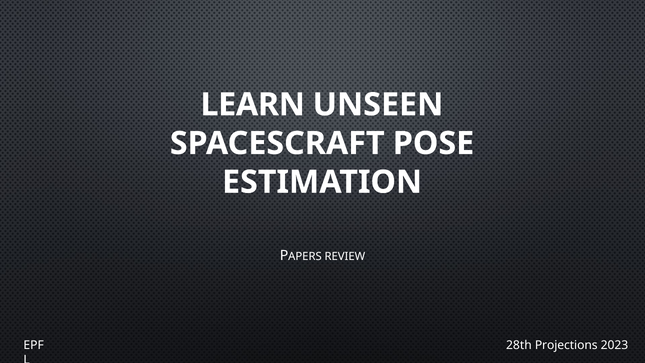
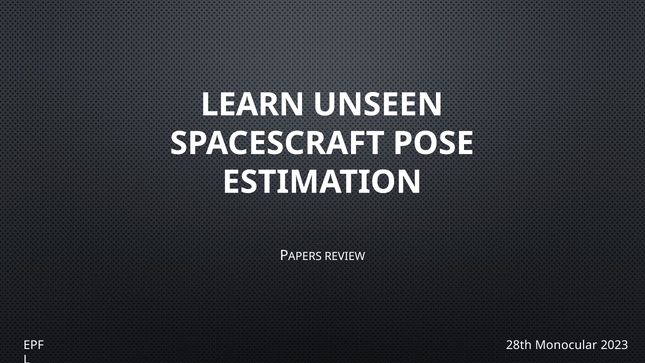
Projections: Projections -> Monocular (566, 345)
